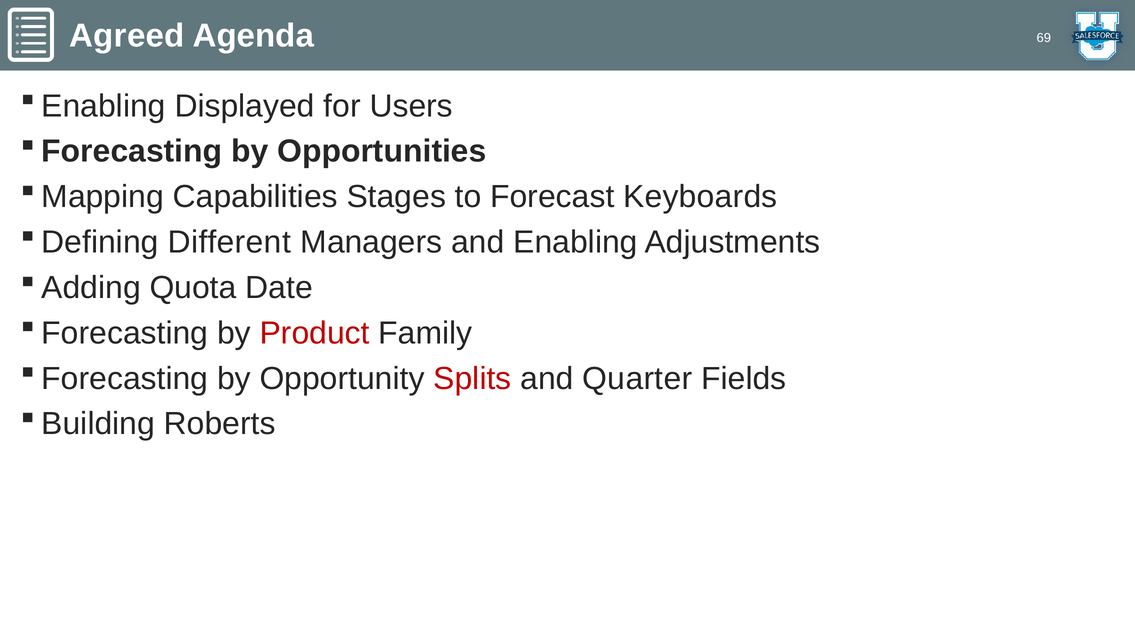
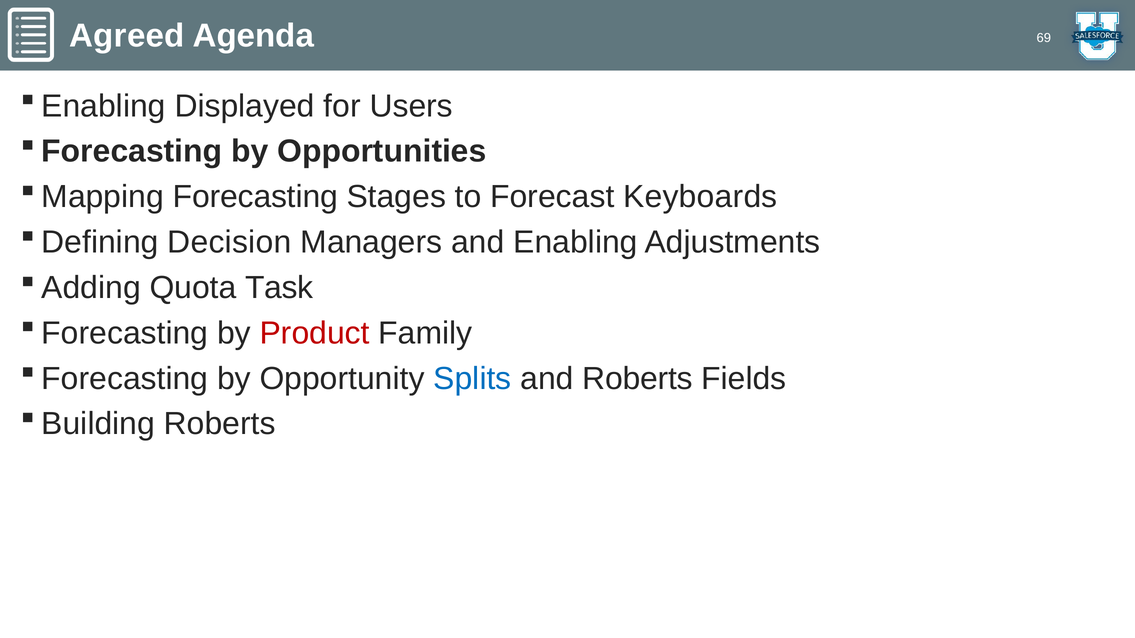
Capabilities: Capabilities -> Forecasting (255, 197)
Different: Different -> Decision (229, 243)
Date: Date -> Task (279, 288)
Splits colour: red -> blue (472, 379)
and Quarter: Quarter -> Roberts (638, 379)
